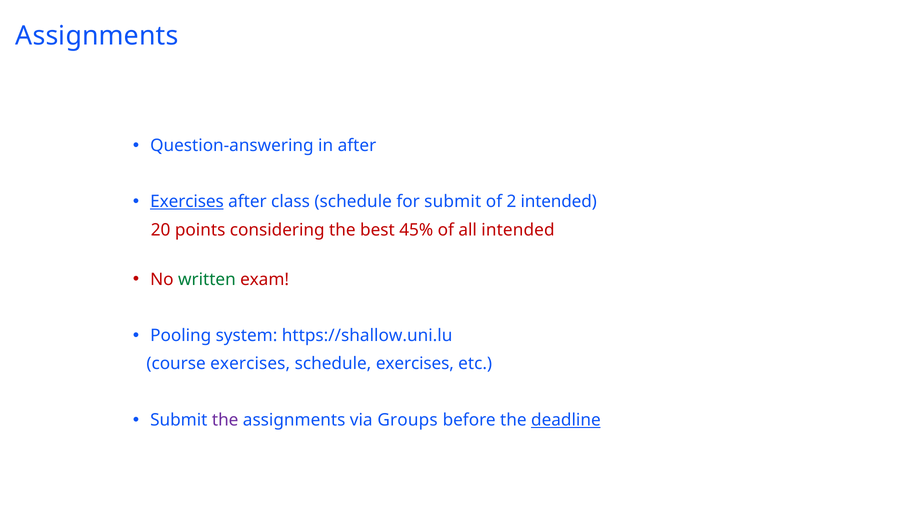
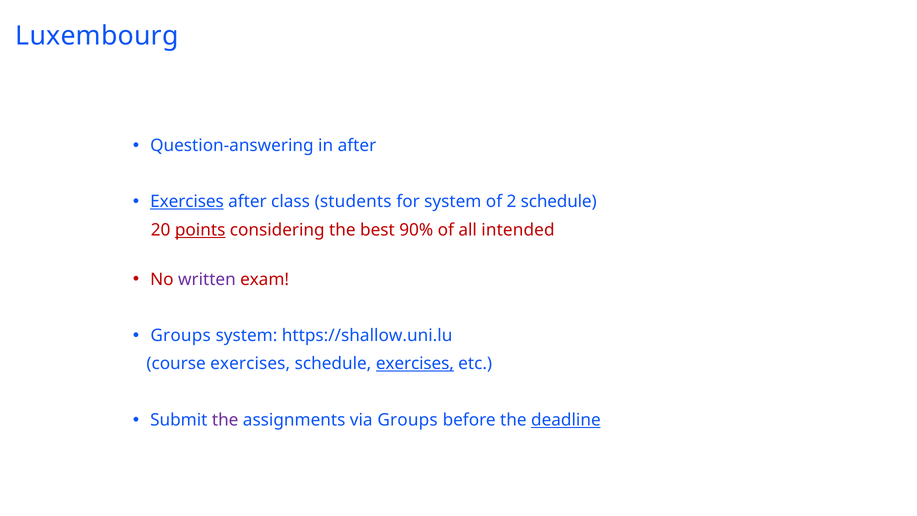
Assignments: Assignments -> Luxembourg (97, 36)
class schedule: schedule -> students (353, 202)
for submit: submit -> system (453, 202)
2 intended: intended -> schedule (559, 202)
points underline: none -> present (200, 230)
45%: 45% -> 90% (416, 230)
written colour: green -> purple (207, 279)
Pooling: Pooling -> Groups (181, 335)
exercises underline: none -> present (415, 364)
